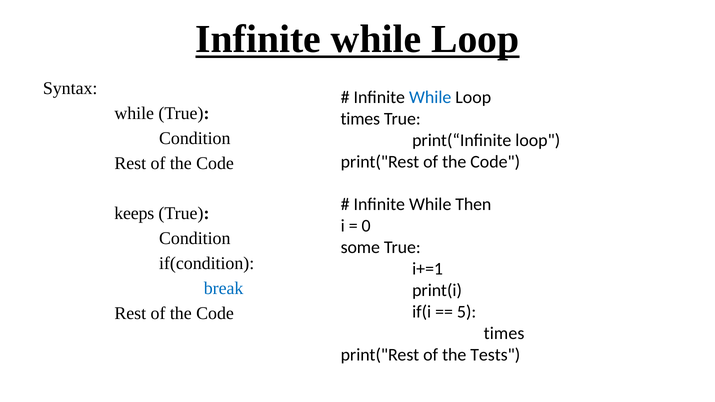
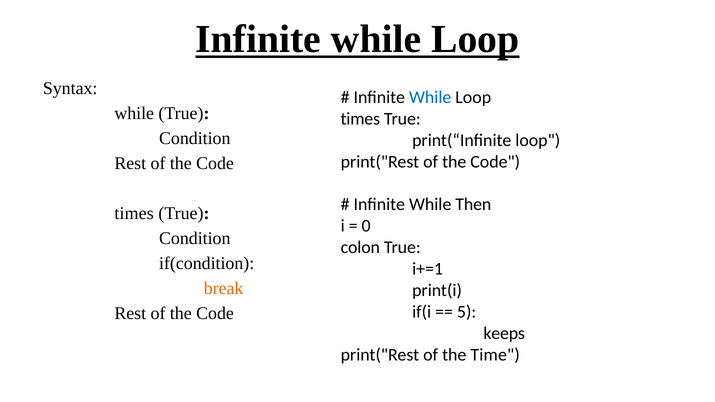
keeps: keeps -> times (134, 213)
some: some -> colon (360, 248)
break colour: blue -> orange (224, 288)
times: times -> keeps (504, 333)
Tests: Tests -> Time (495, 355)
